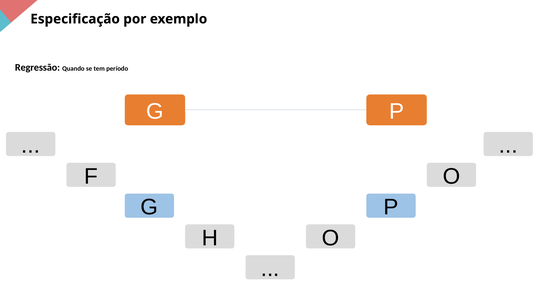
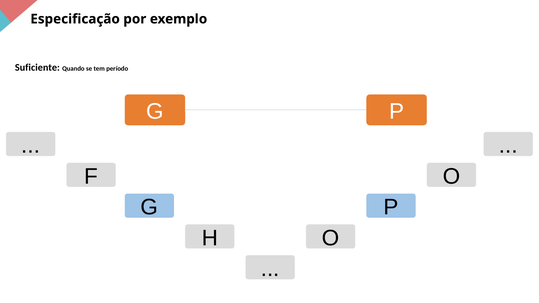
Regressão: Regressão -> Suficiente (37, 68)
